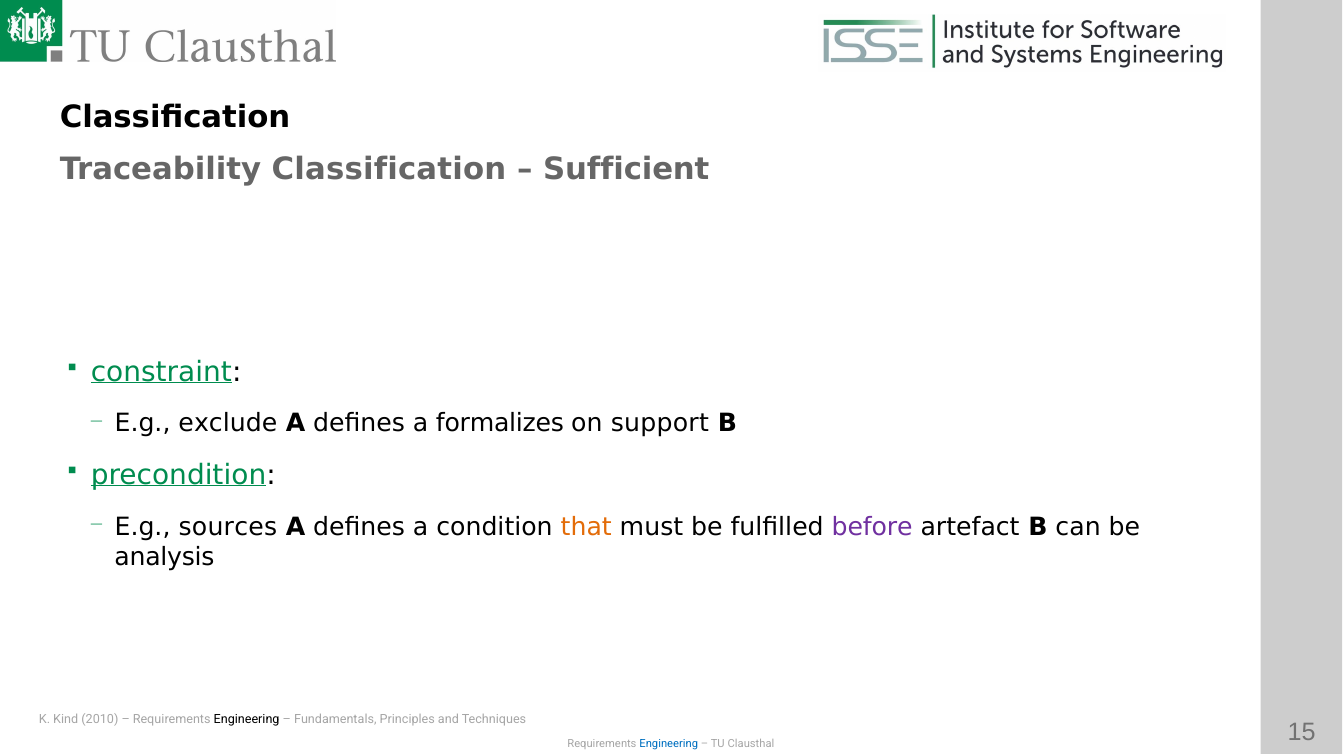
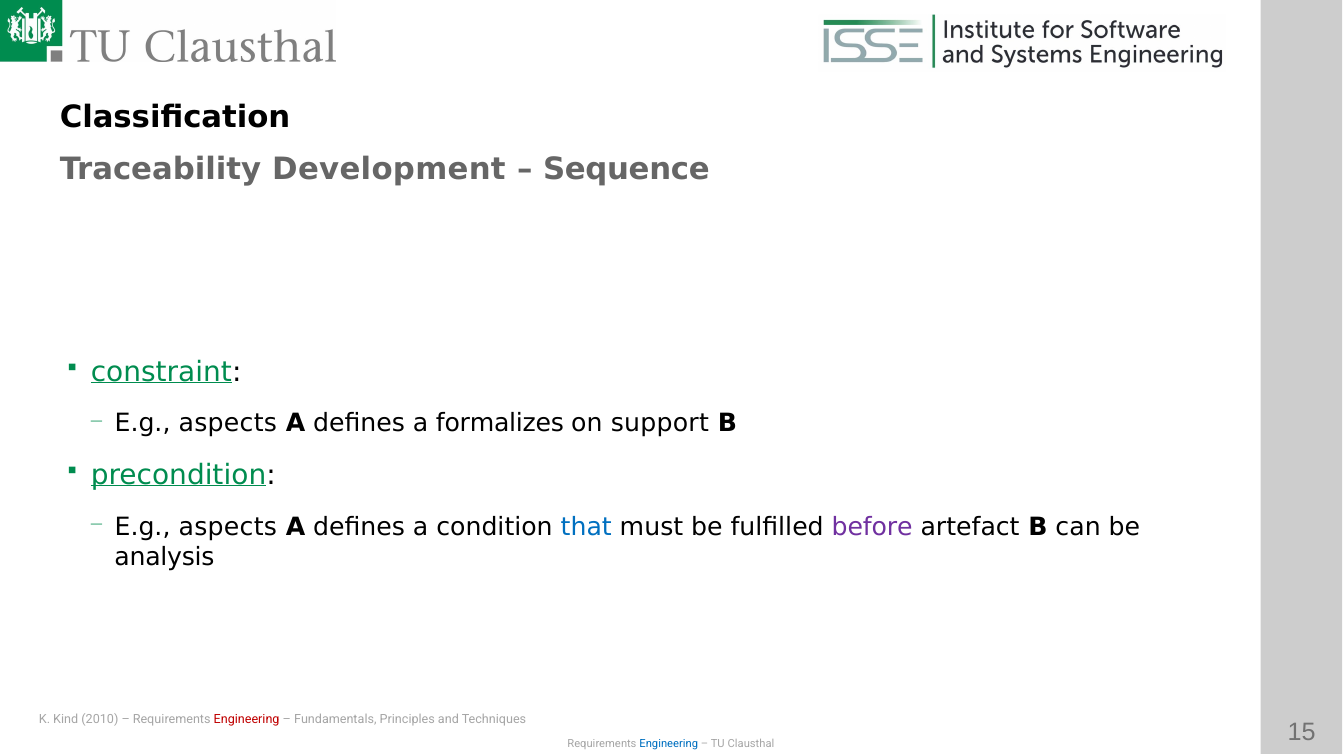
Traceability Classification: Classification -> Development (389, 169)
Sufficient: Sufficient -> Sequence (626, 169)
exclude: exclude -> aspects (228, 424)
sources: sources -> aspects (228, 527)
that colour: orange -> blue (586, 527)
Engineering colour: black -> red (247, 720)
